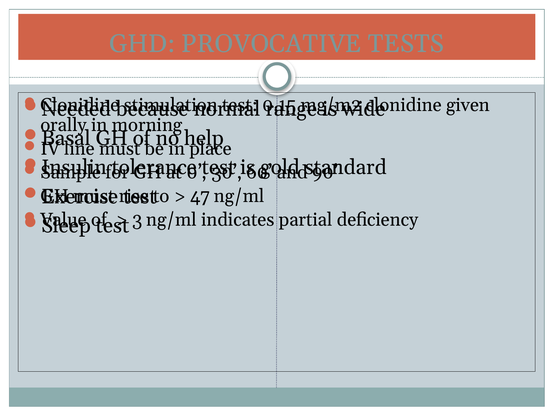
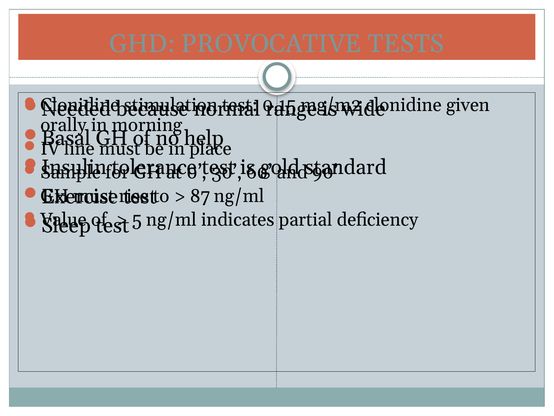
47: 47 -> 87 (200, 196)
3: 3 -> 5 (137, 219)
